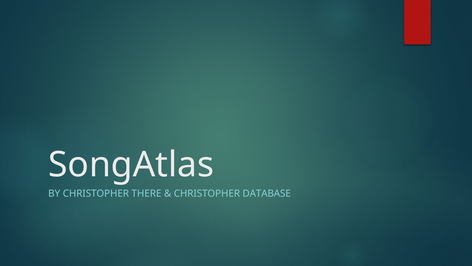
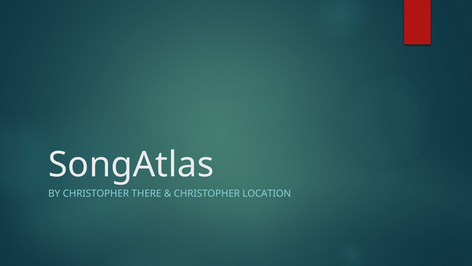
DATABASE: DATABASE -> LOCATION (267, 193)
